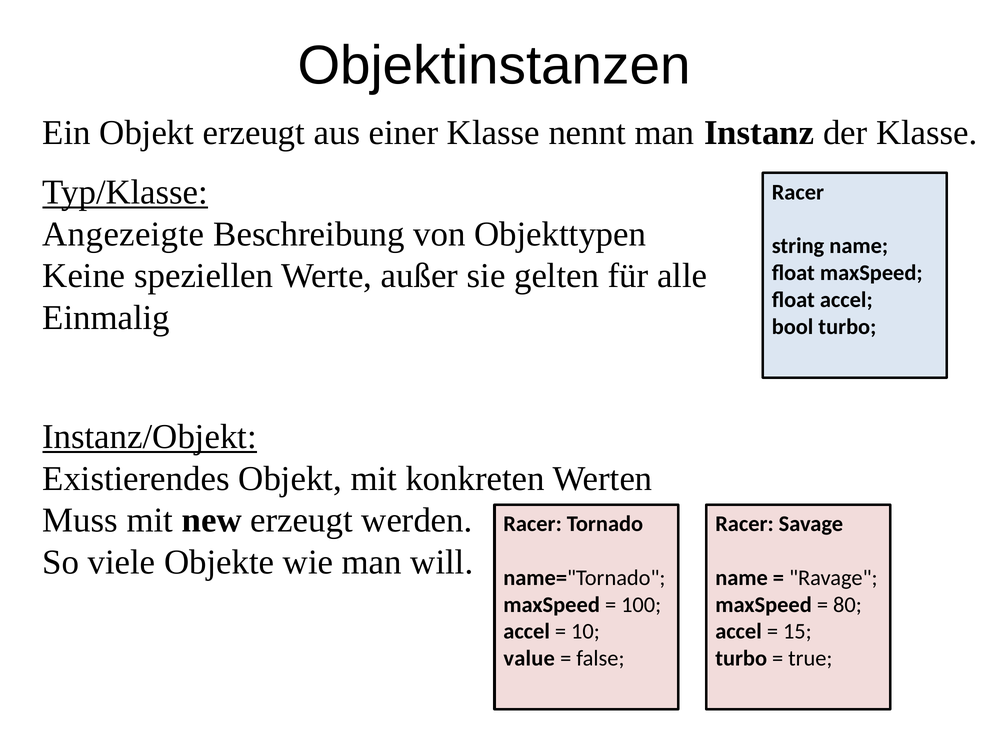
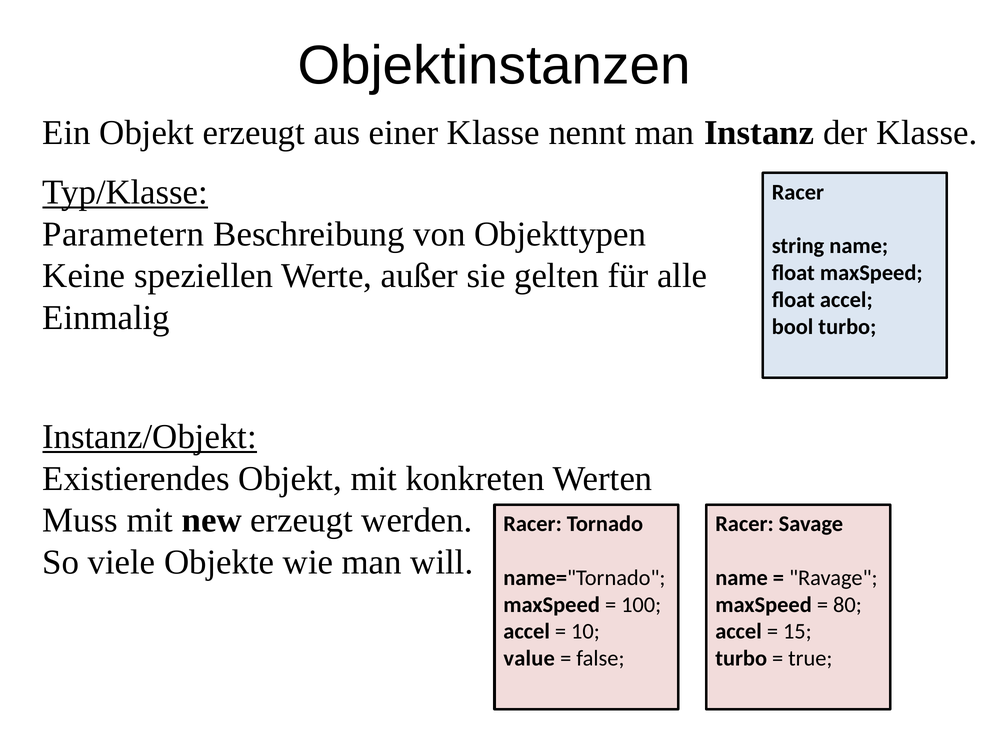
Angezeigte: Angezeigte -> Parametern (123, 234)
